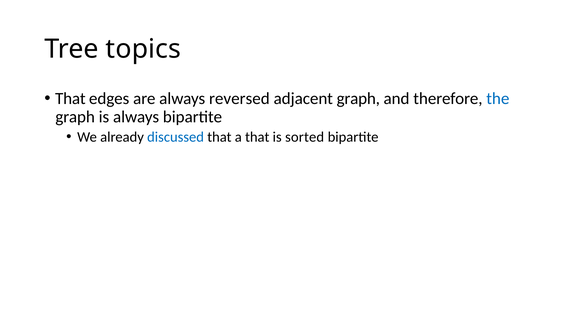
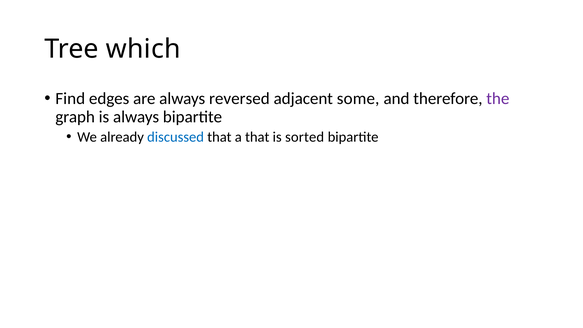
topics: topics -> which (143, 49)
That: That -> Find (70, 99)
adjacent graph: graph -> some (358, 99)
the colour: blue -> purple (498, 99)
